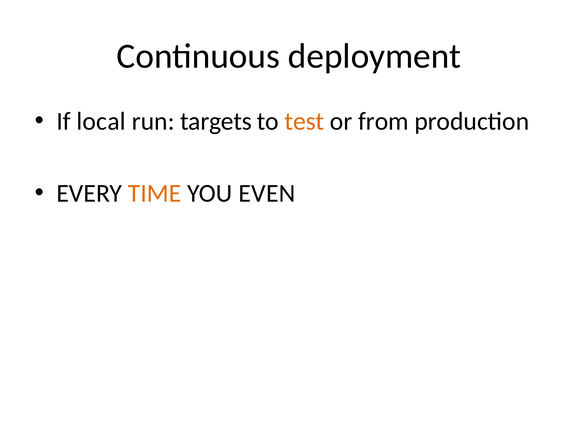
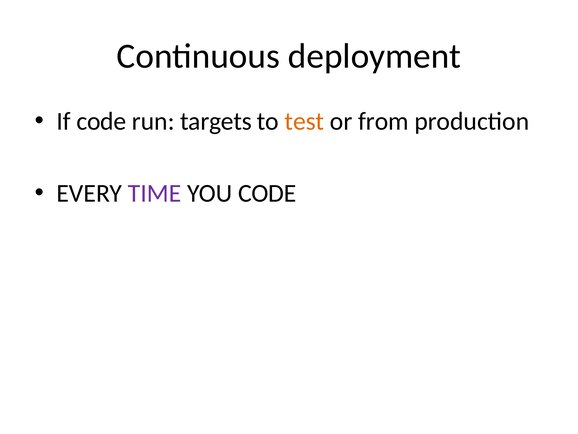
If local: local -> code (101, 121)
TIME colour: orange -> purple (155, 193)
YOU EVEN: EVEN -> CODE (267, 193)
